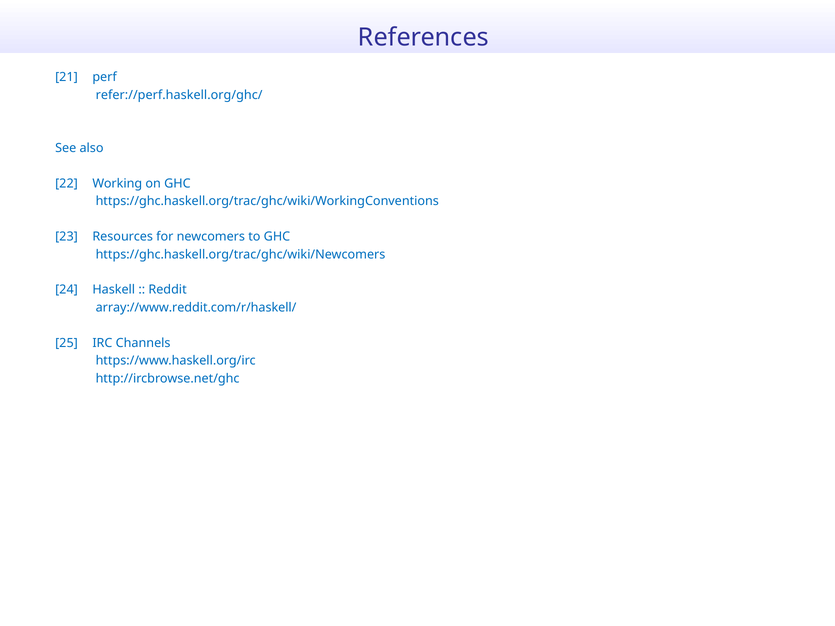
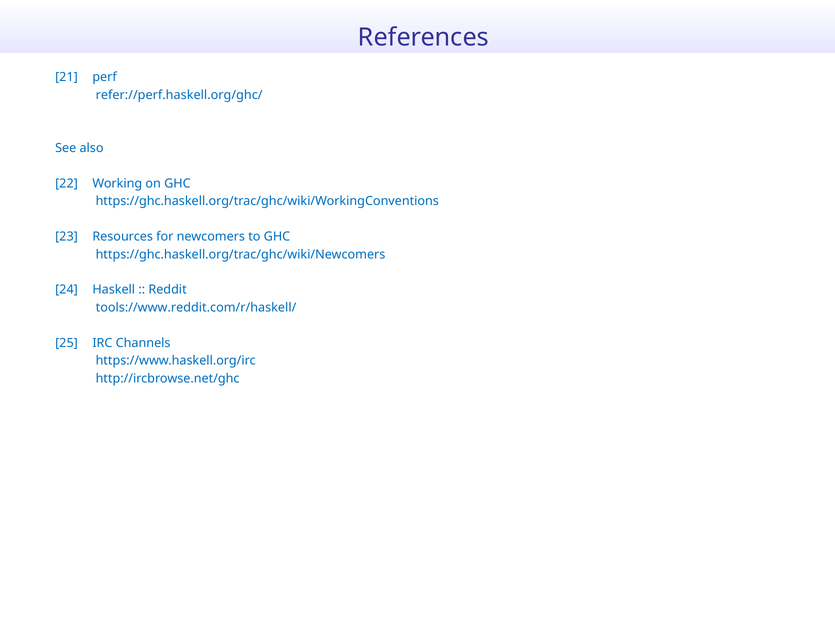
array://www.reddit.com/r/haskell/: array://www.reddit.com/r/haskell/ -> tools://www.reddit.com/r/haskell/ (196, 308)
